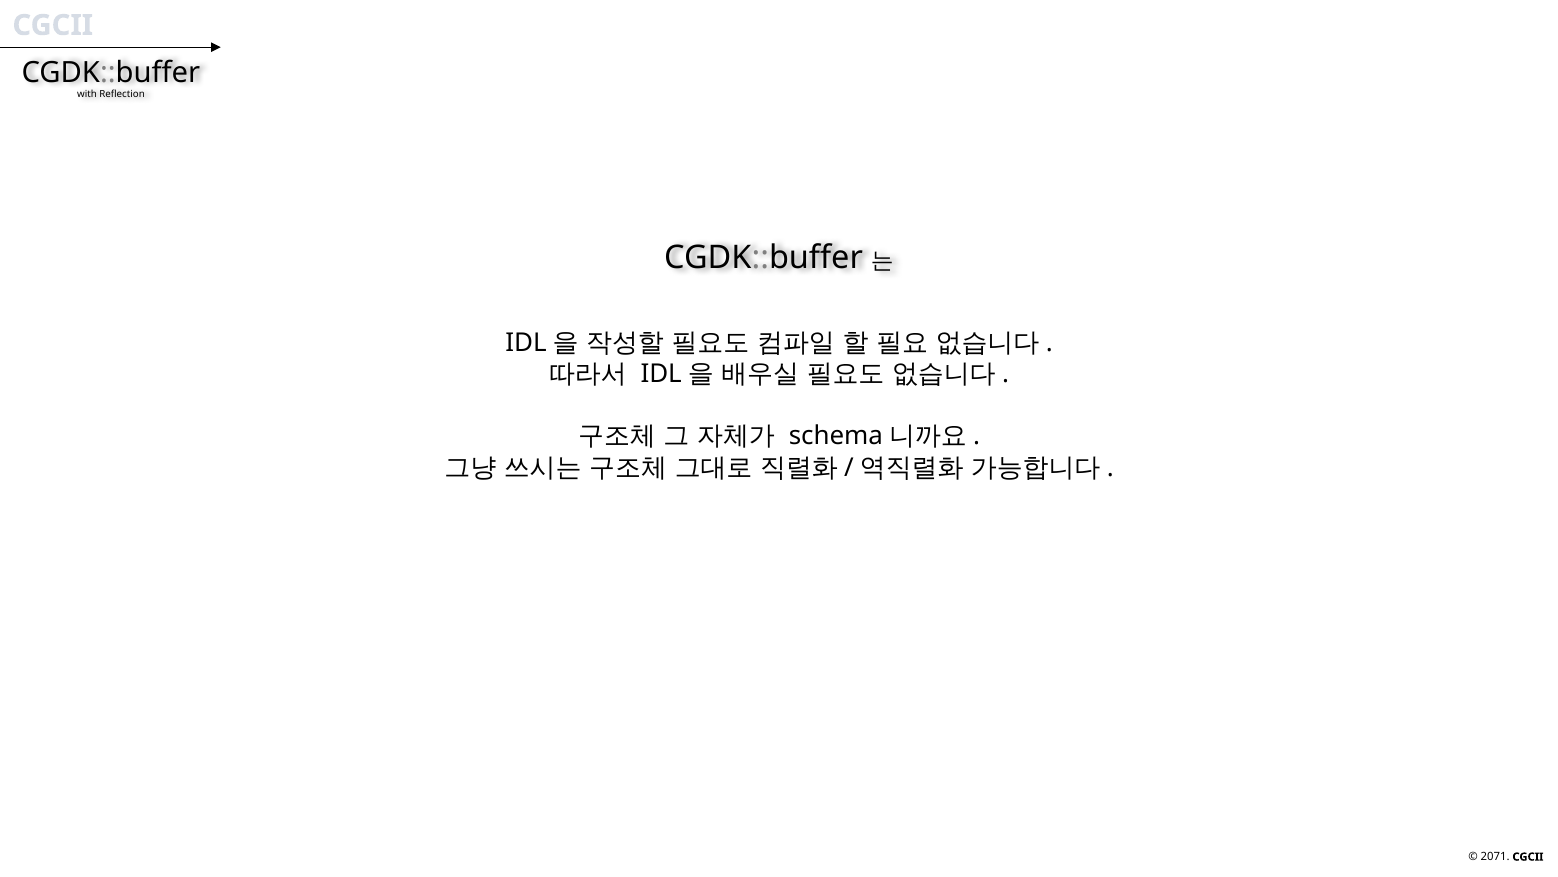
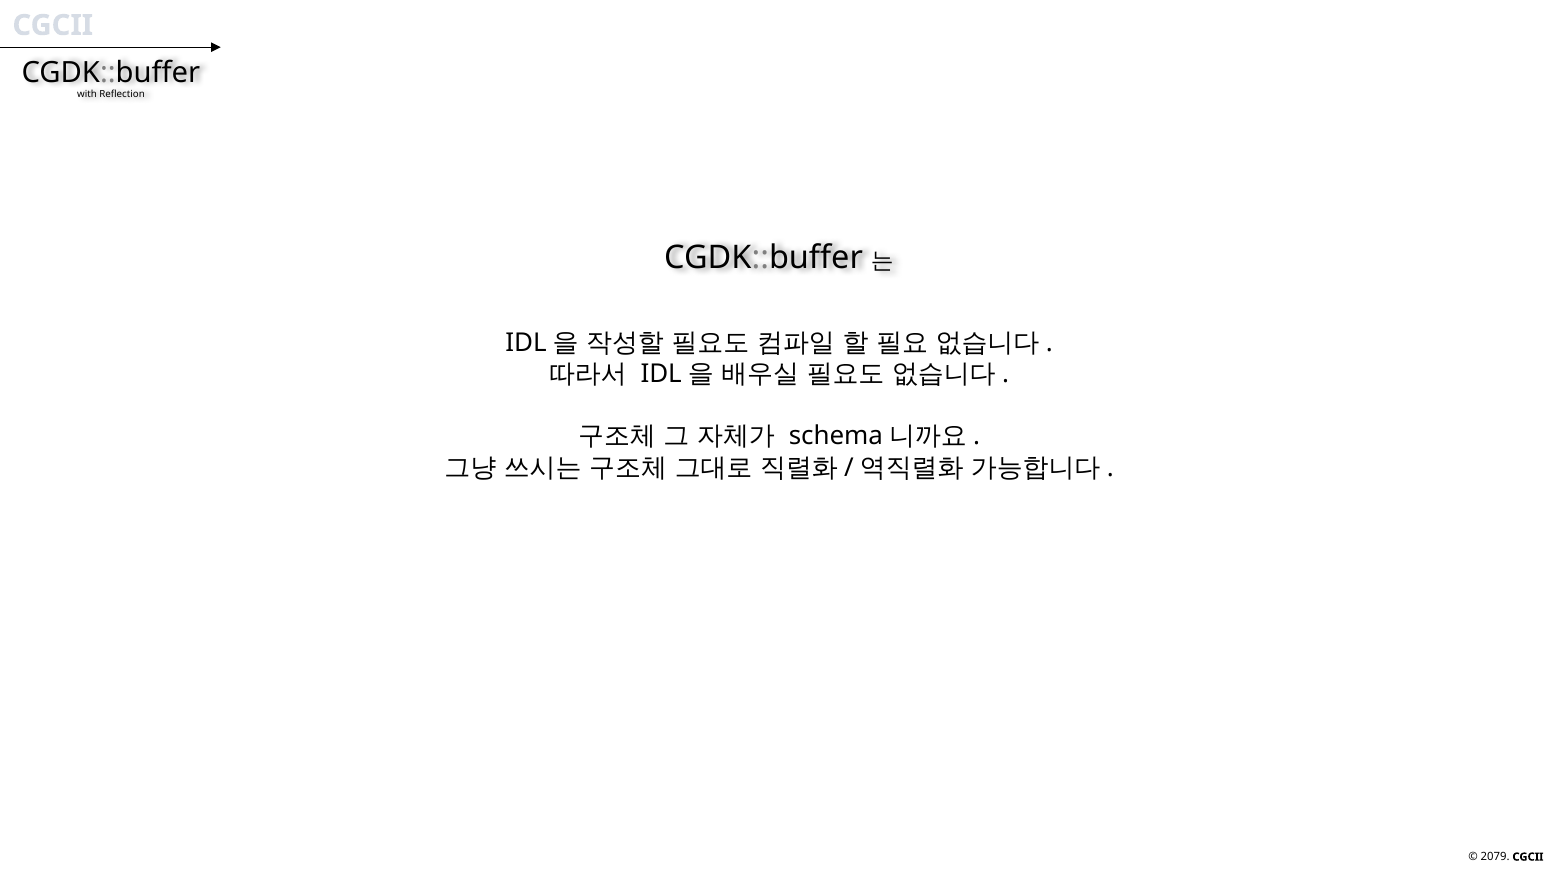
2071: 2071 -> 2079 (1495, 856)
